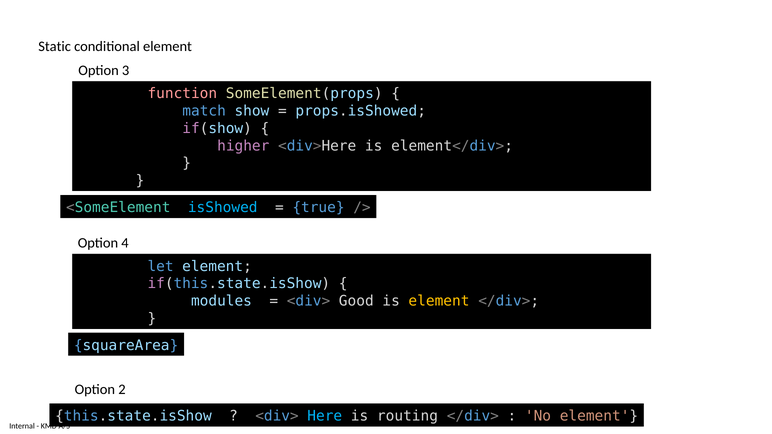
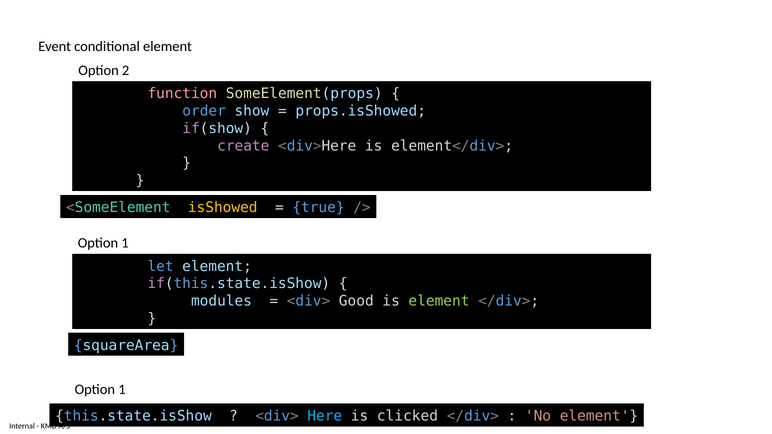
Static: Static -> Event (55, 47)
3: 3 -> 2 (126, 70)
match: match -> order (204, 111)
higher: higher -> create (243, 146)
isShowed colour: light blue -> yellow (223, 208)
4: 4 -> 1 (125, 243)
element colour: yellow -> light green (439, 301)
2: 2 -> 1 (122, 390)
routing: routing -> clicked (407, 416)
